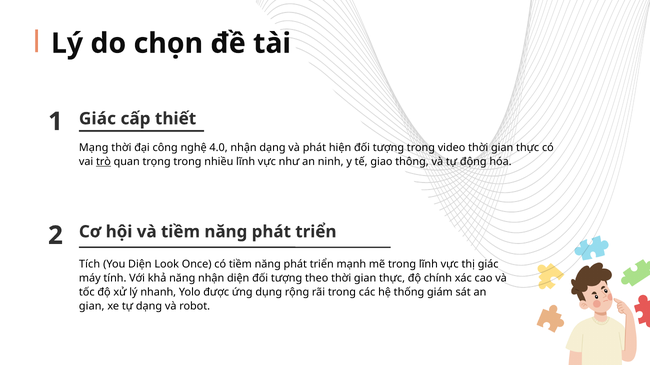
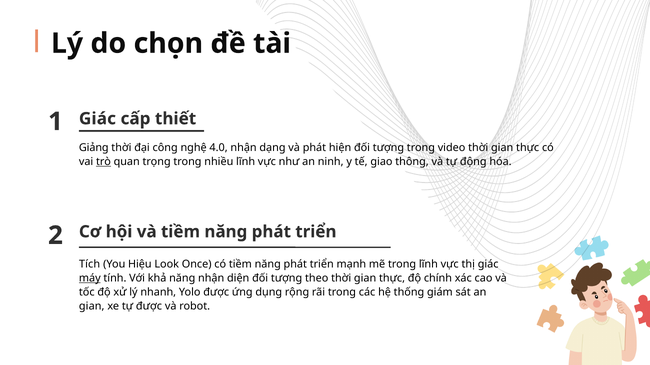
Mạng: Mạng -> Giảng (94, 148)
You Diện: Diện -> Hiệu (140, 265)
máy underline: none -> present (90, 279)
tự dạng: dạng -> được (149, 307)
